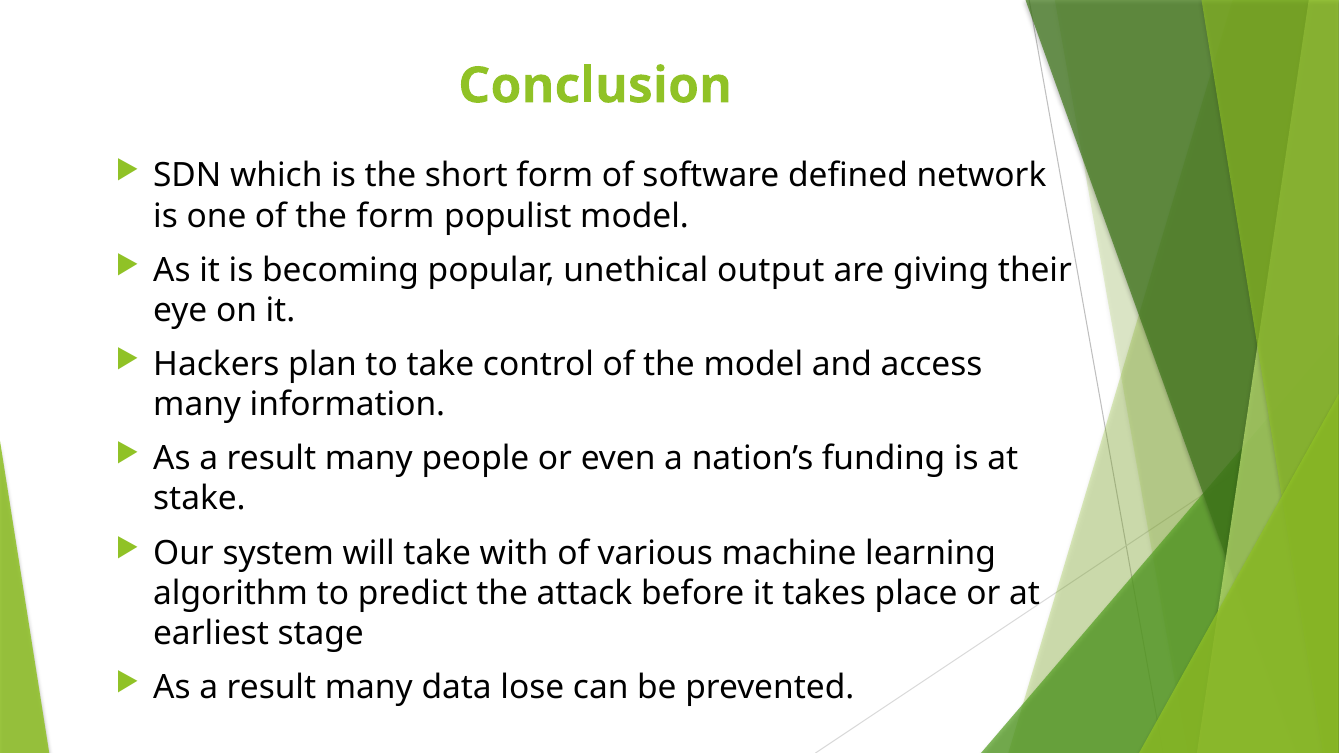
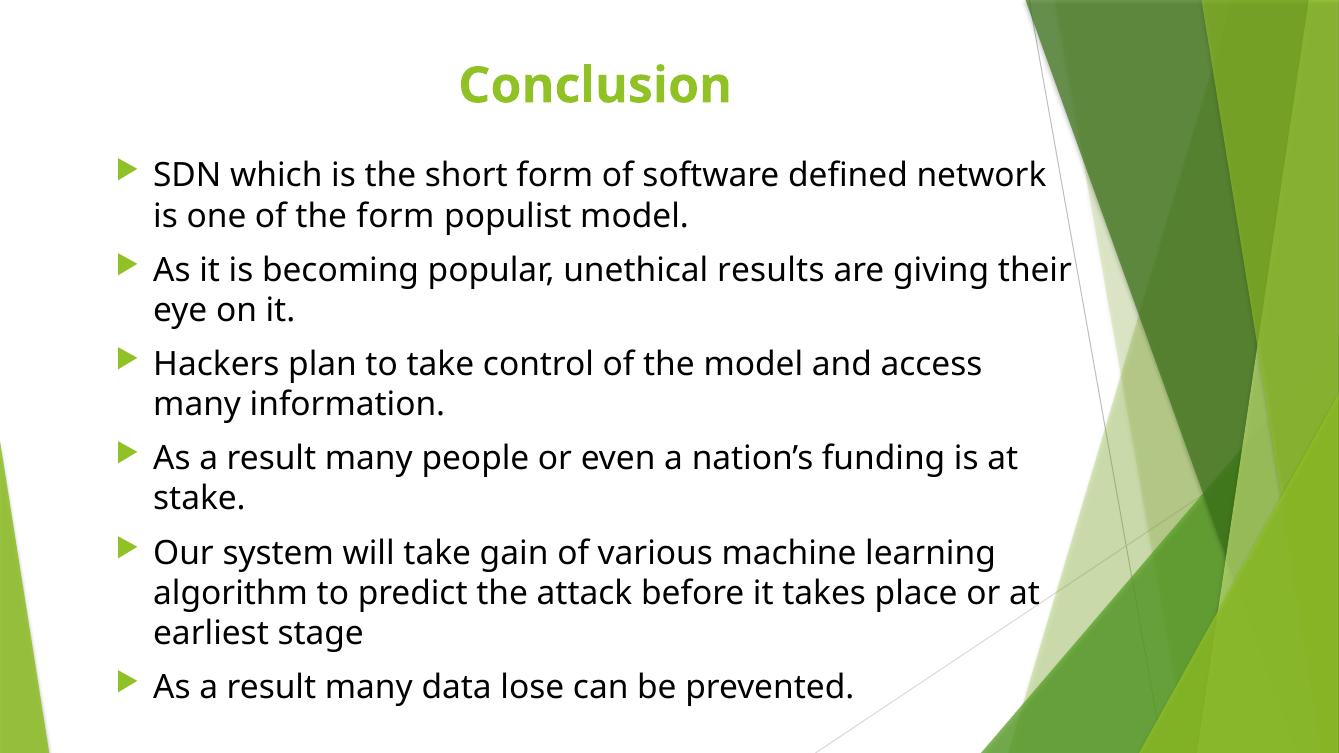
output: output -> results (771, 270)
with: with -> gain (514, 553)
